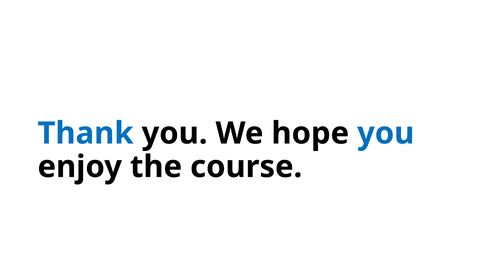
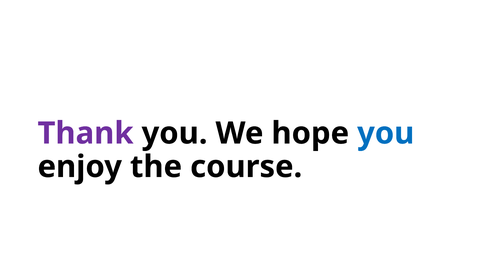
Thank colour: blue -> purple (86, 133)
